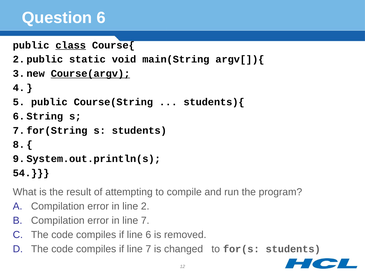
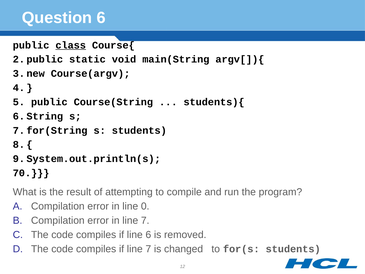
Course(argv underline: present -> none (90, 74)
54: 54 -> 70 (31, 173)
2: 2 -> 0 (145, 206)
